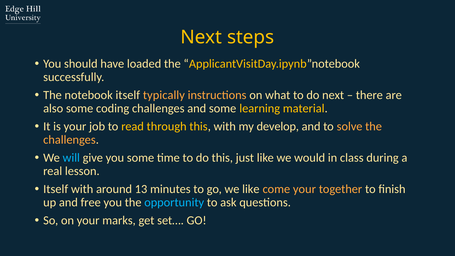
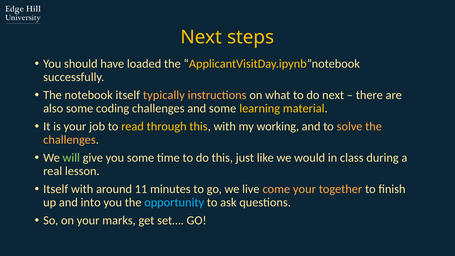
develop: develop -> working (278, 127)
will colour: light blue -> light green (71, 158)
13: 13 -> 11 (141, 189)
we like: like -> live (251, 189)
free: free -> into (91, 202)
